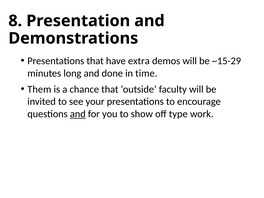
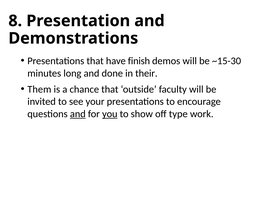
extra: extra -> finish (139, 61)
~15-29: ~15-29 -> ~15-30 (227, 61)
time: time -> their (146, 73)
you underline: none -> present (110, 114)
